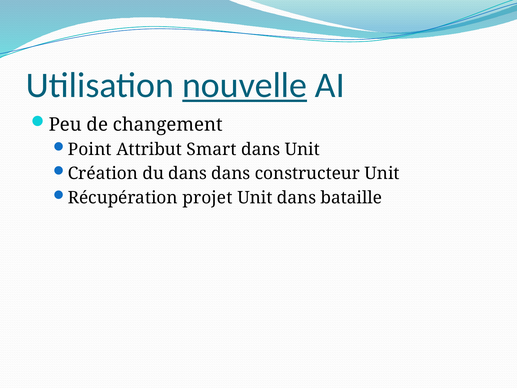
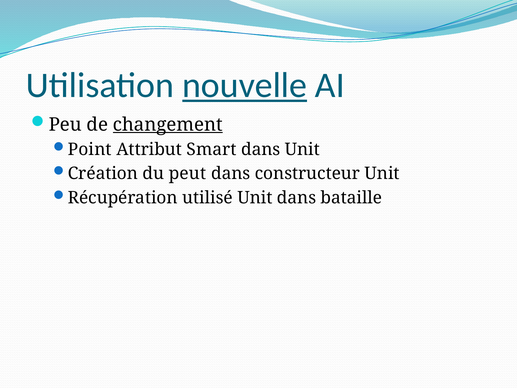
changement underline: none -> present (168, 124)
du dans: dans -> peut (187, 173)
projet: projet -> utilisé (207, 198)
